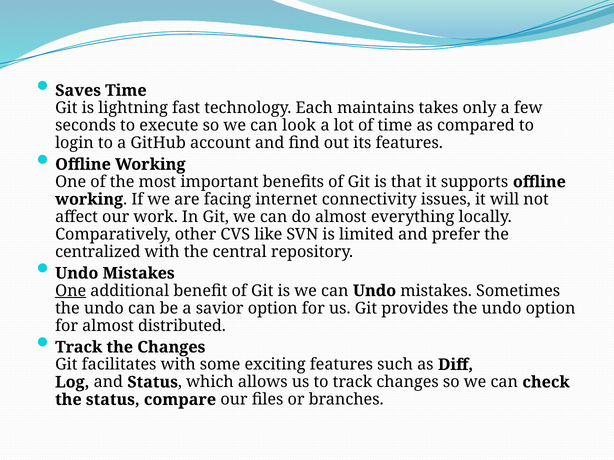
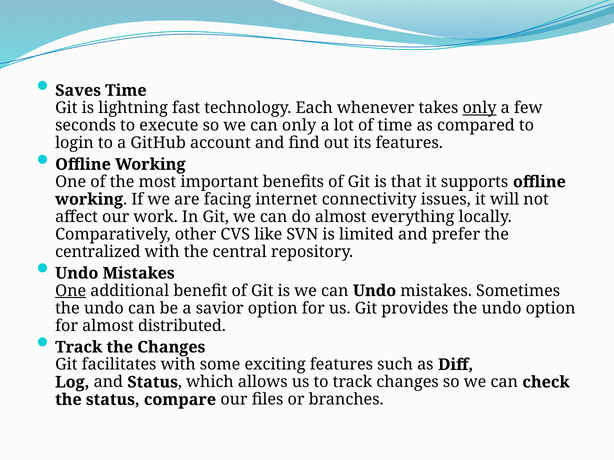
maintains: maintains -> whenever (376, 108)
only underline: none -> present (479, 108)
can look: look -> only (299, 126)
